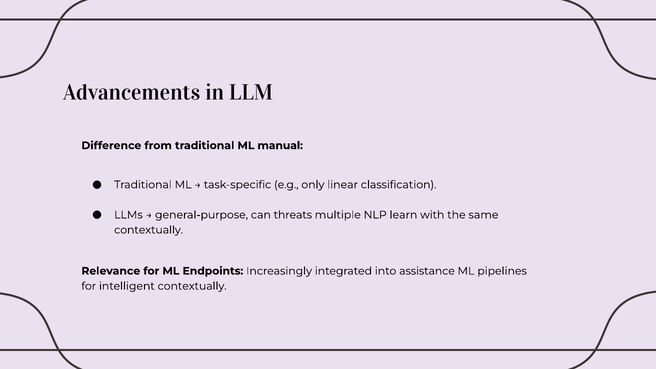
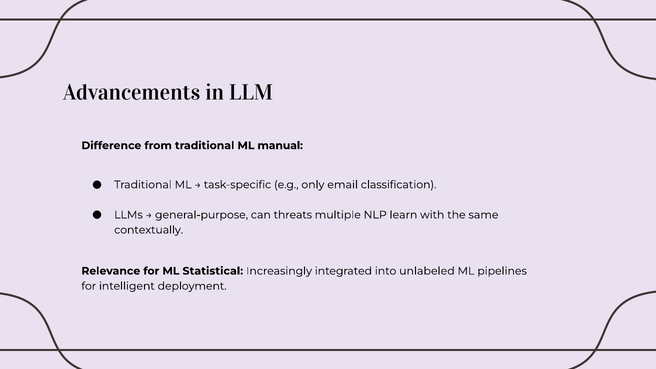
linear: linear -> email (343, 185)
Endpoints: Endpoints -> Statistical (213, 271)
assistance: assistance -> unlabeled (427, 271)
intelligent contextually: contextually -> deployment (192, 286)
